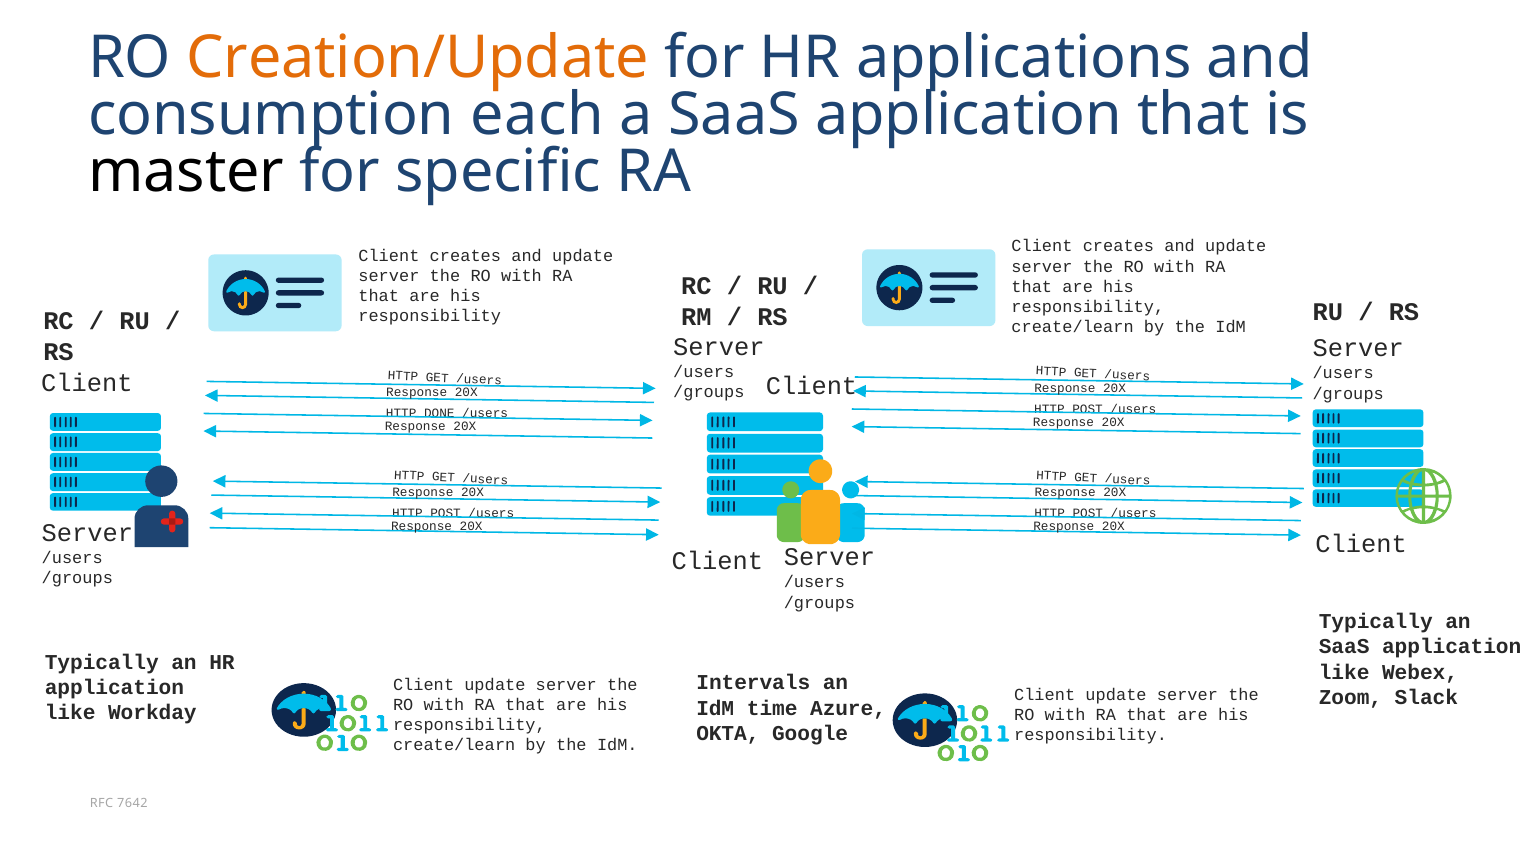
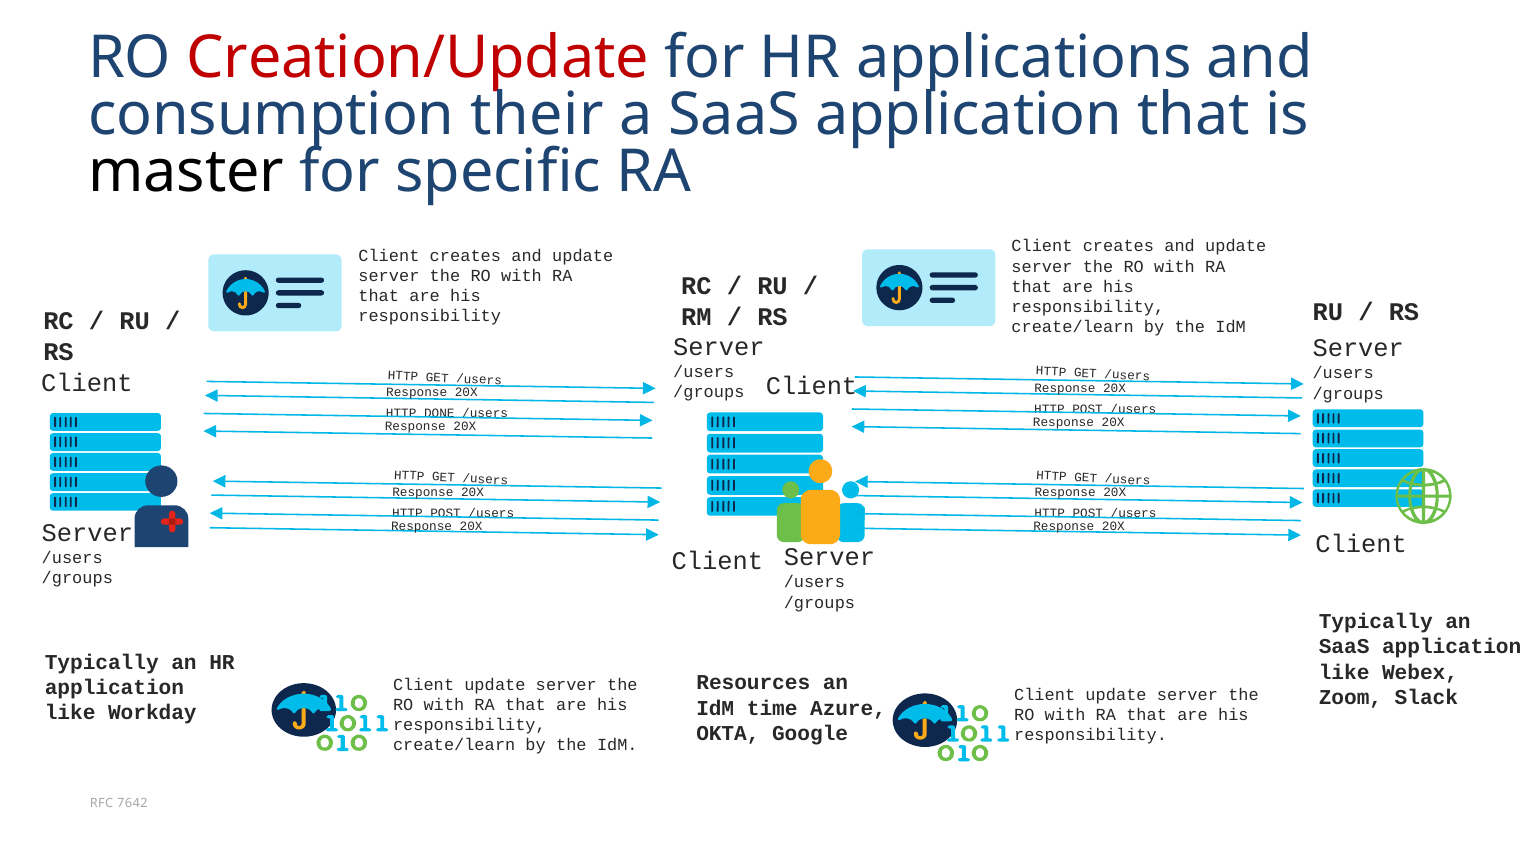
Creation/Update colour: orange -> red (418, 58)
each: each -> their (537, 115)
Intervals: Intervals -> Resources (753, 683)
